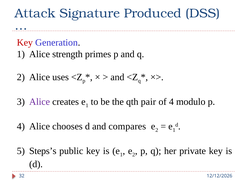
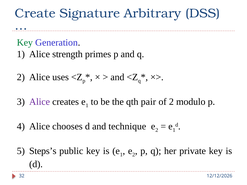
Attack: Attack -> Create (35, 13)
Produced: Produced -> Arbitrary (153, 13)
Key colour: red -> green (25, 43)
of 4: 4 -> 2 (171, 102)
compares: compares -> technique (127, 127)
